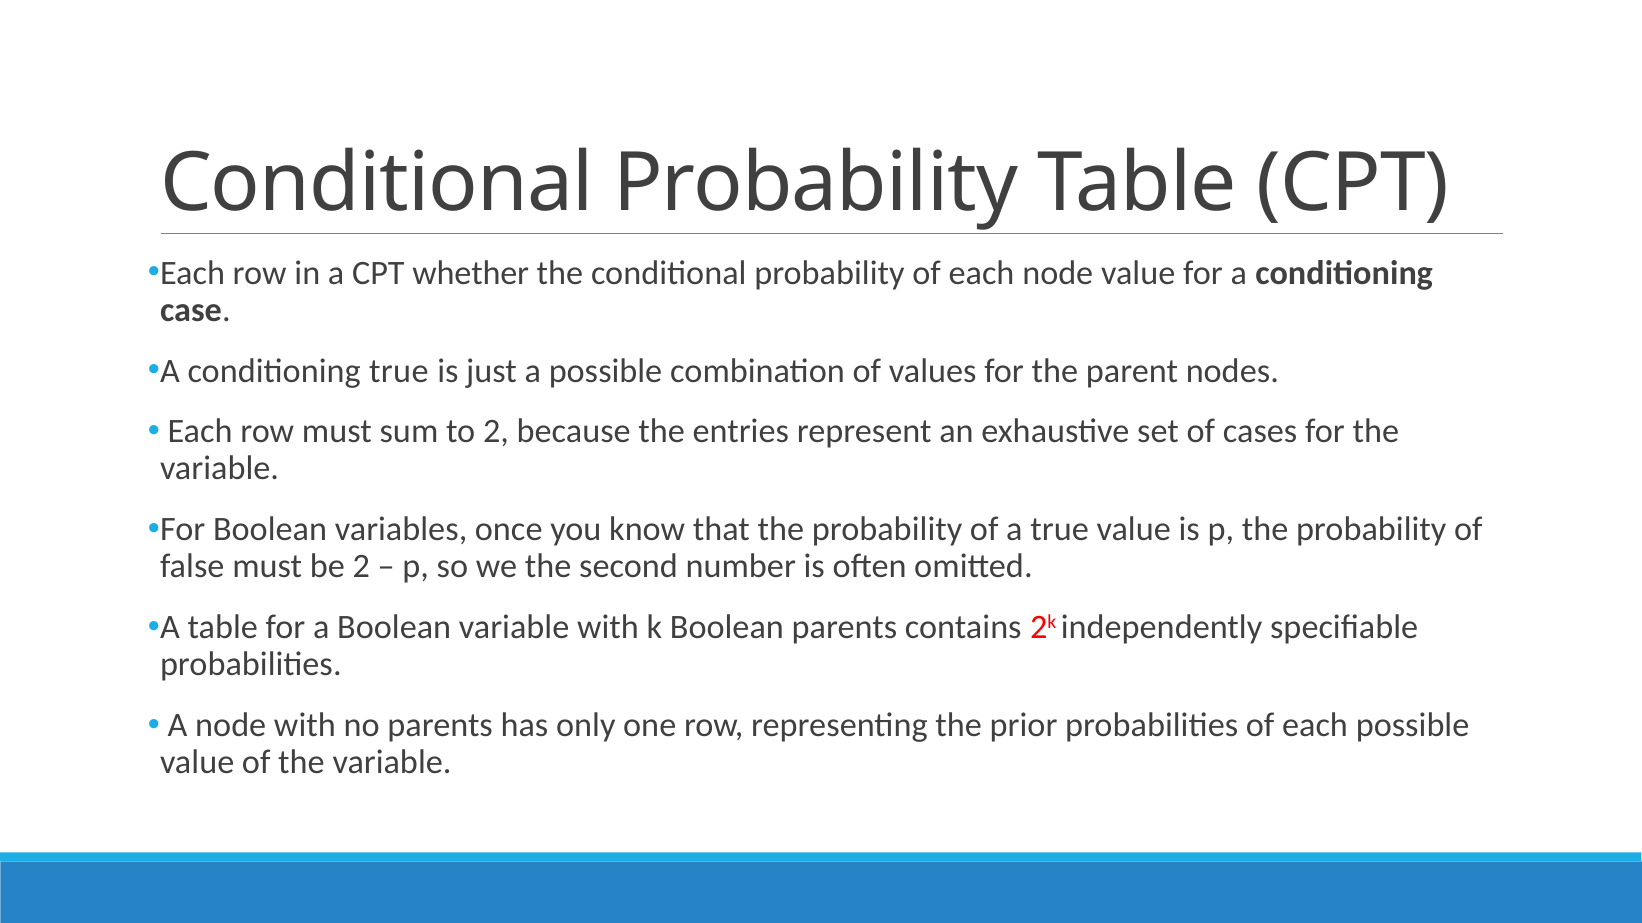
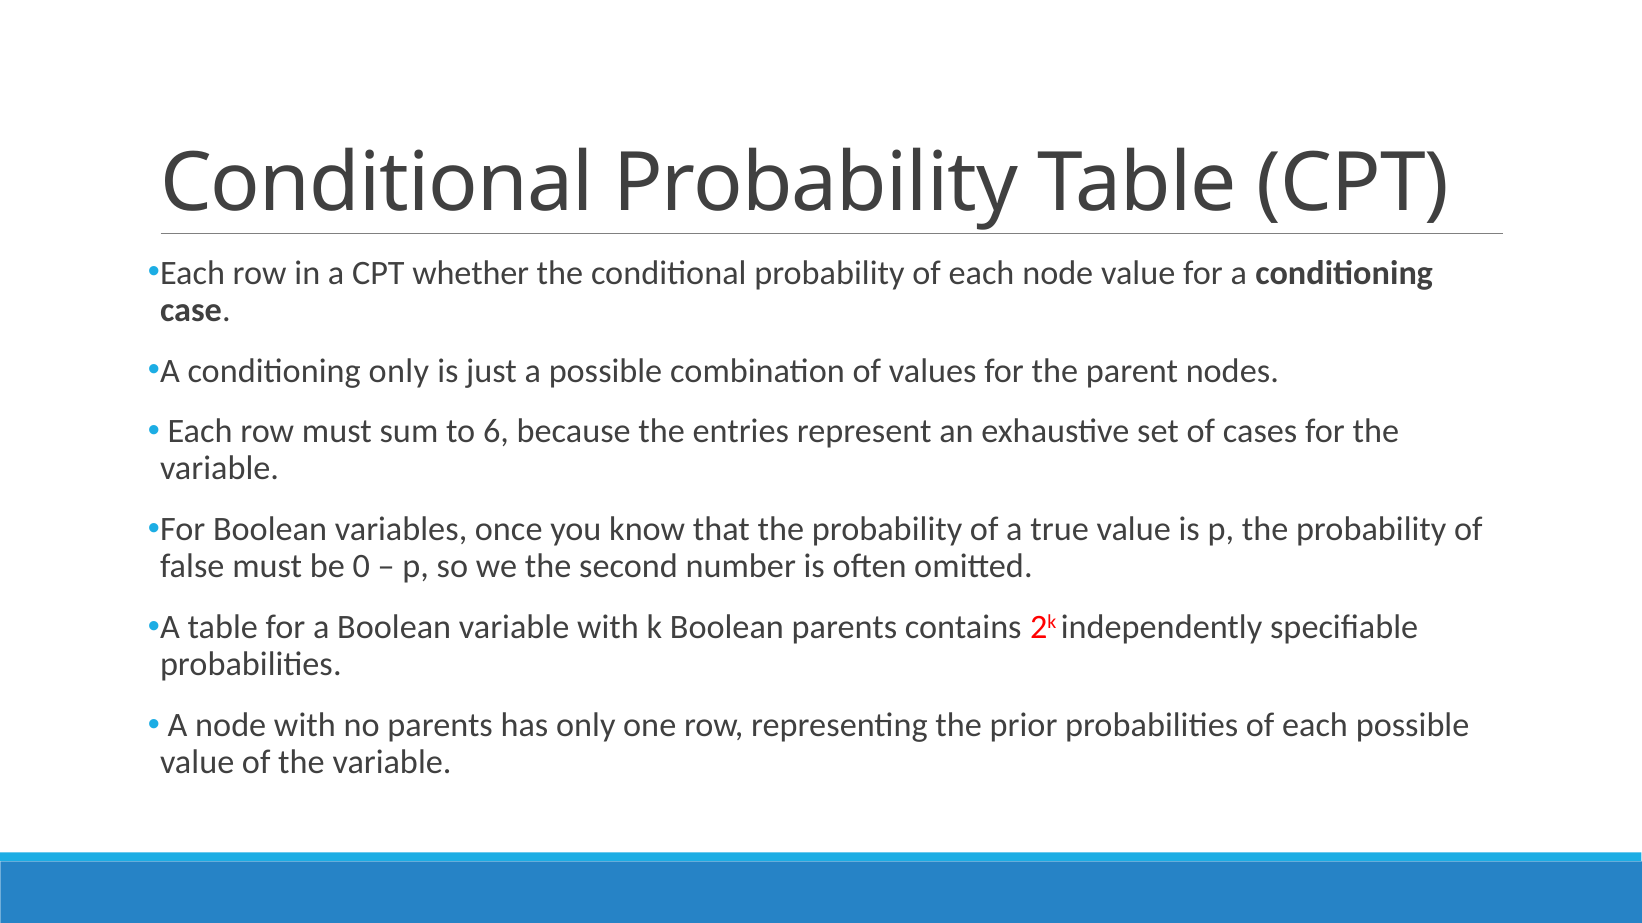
conditioning true: true -> only (399, 371)
to 2: 2 -> 6 (496, 432)
be 2: 2 -> 0 (361, 567)
